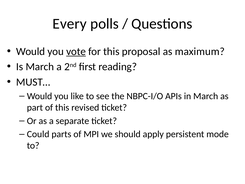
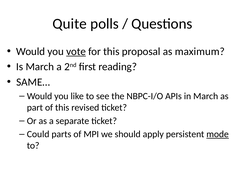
Every: Every -> Quite (70, 24)
MUST…: MUST… -> SAME… (33, 82)
mode underline: none -> present (218, 134)
